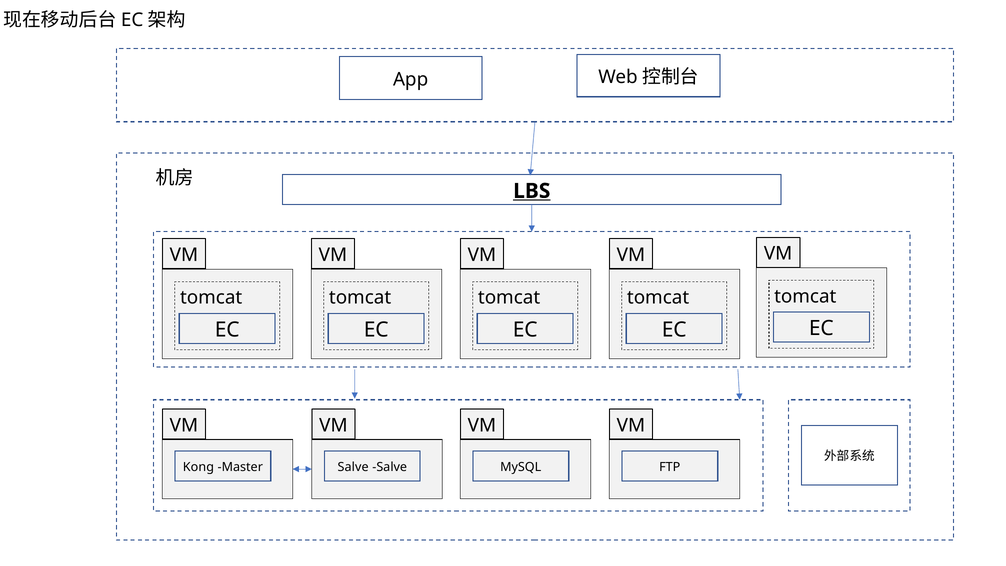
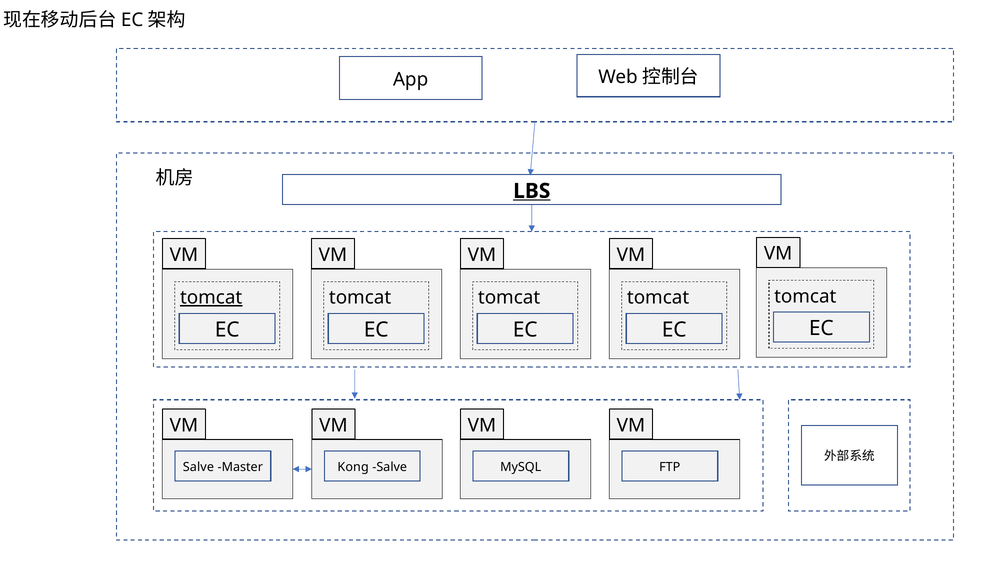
tomcat underline: none -> present (211, 298)
Kong: Kong -> Salve (198, 467)
Salve: Salve -> Kong (353, 467)
